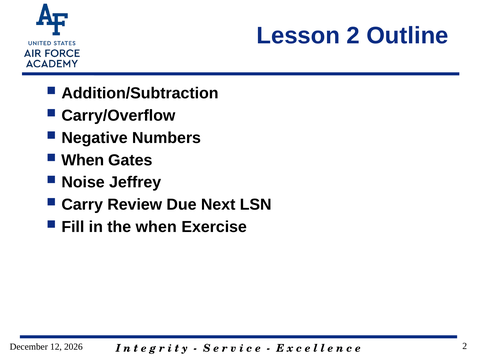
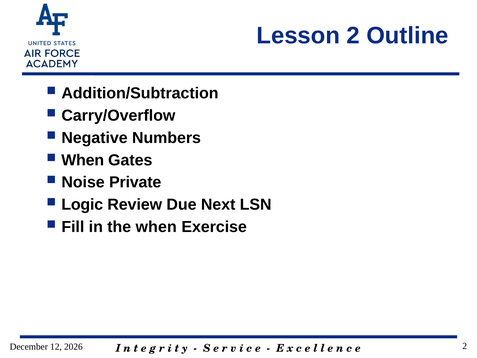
Jeffrey: Jeffrey -> Private (135, 182)
Carry: Carry -> Logic (82, 204)
